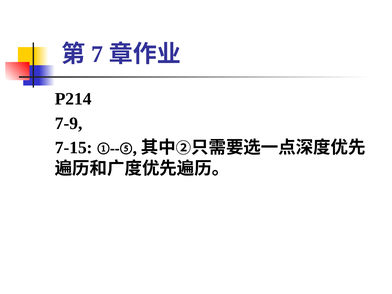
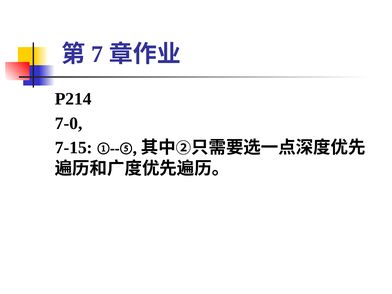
7-9: 7-9 -> 7-0 (69, 123)
